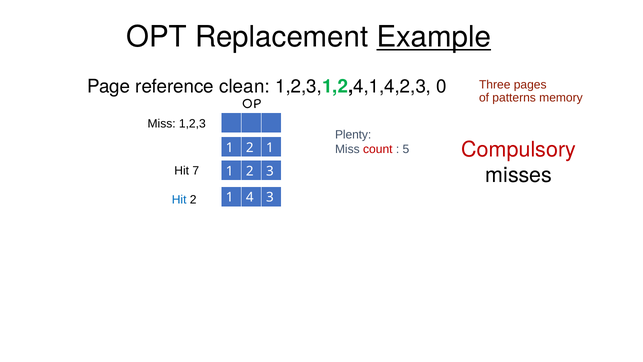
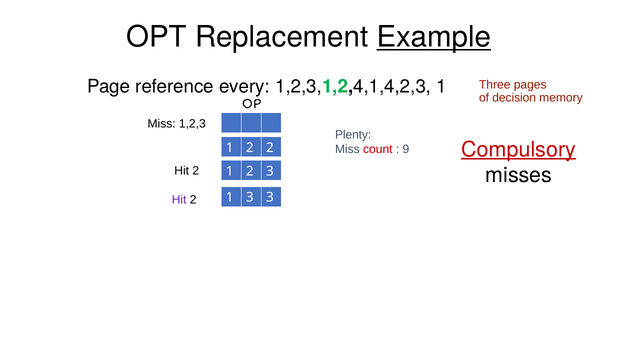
clean: clean -> every (245, 86)
1,2,3,1,2,4,1,4,2,3 0: 0 -> 1 (442, 86)
patterns: patterns -> decision (514, 98)
Compulsory underline: none -> present (519, 149)
5: 5 -> 9 (406, 149)
2 1: 1 -> 2 (270, 148)
7: 7 -> 2 (196, 171)
1 4: 4 -> 3 (250, 197)
Hit colour: blue -> purple (179, 200)
